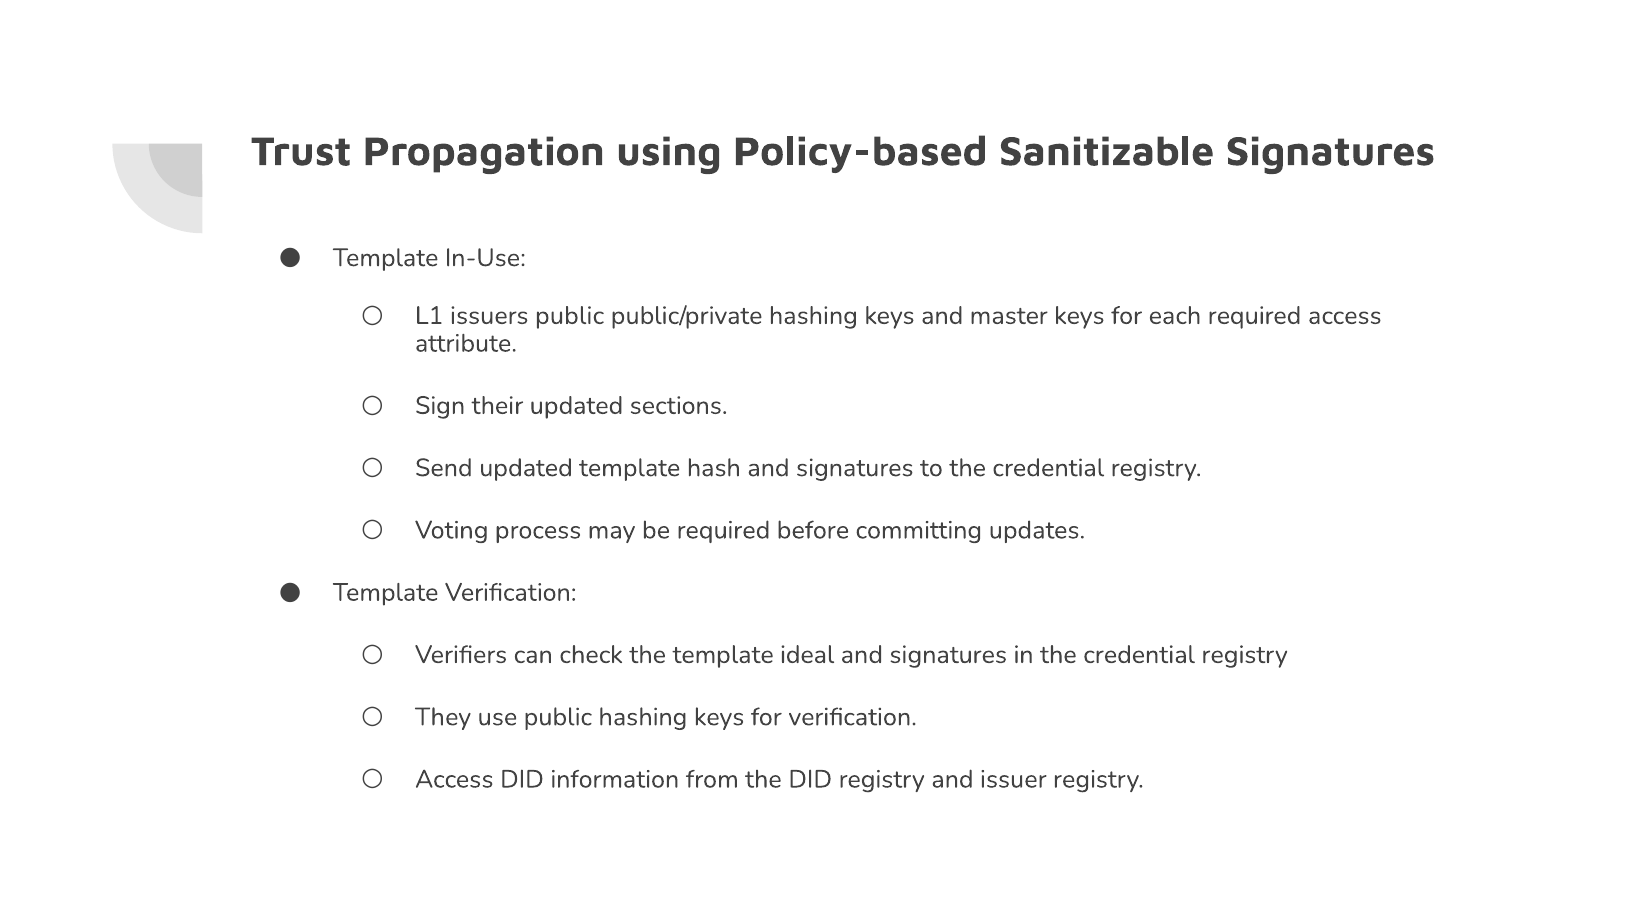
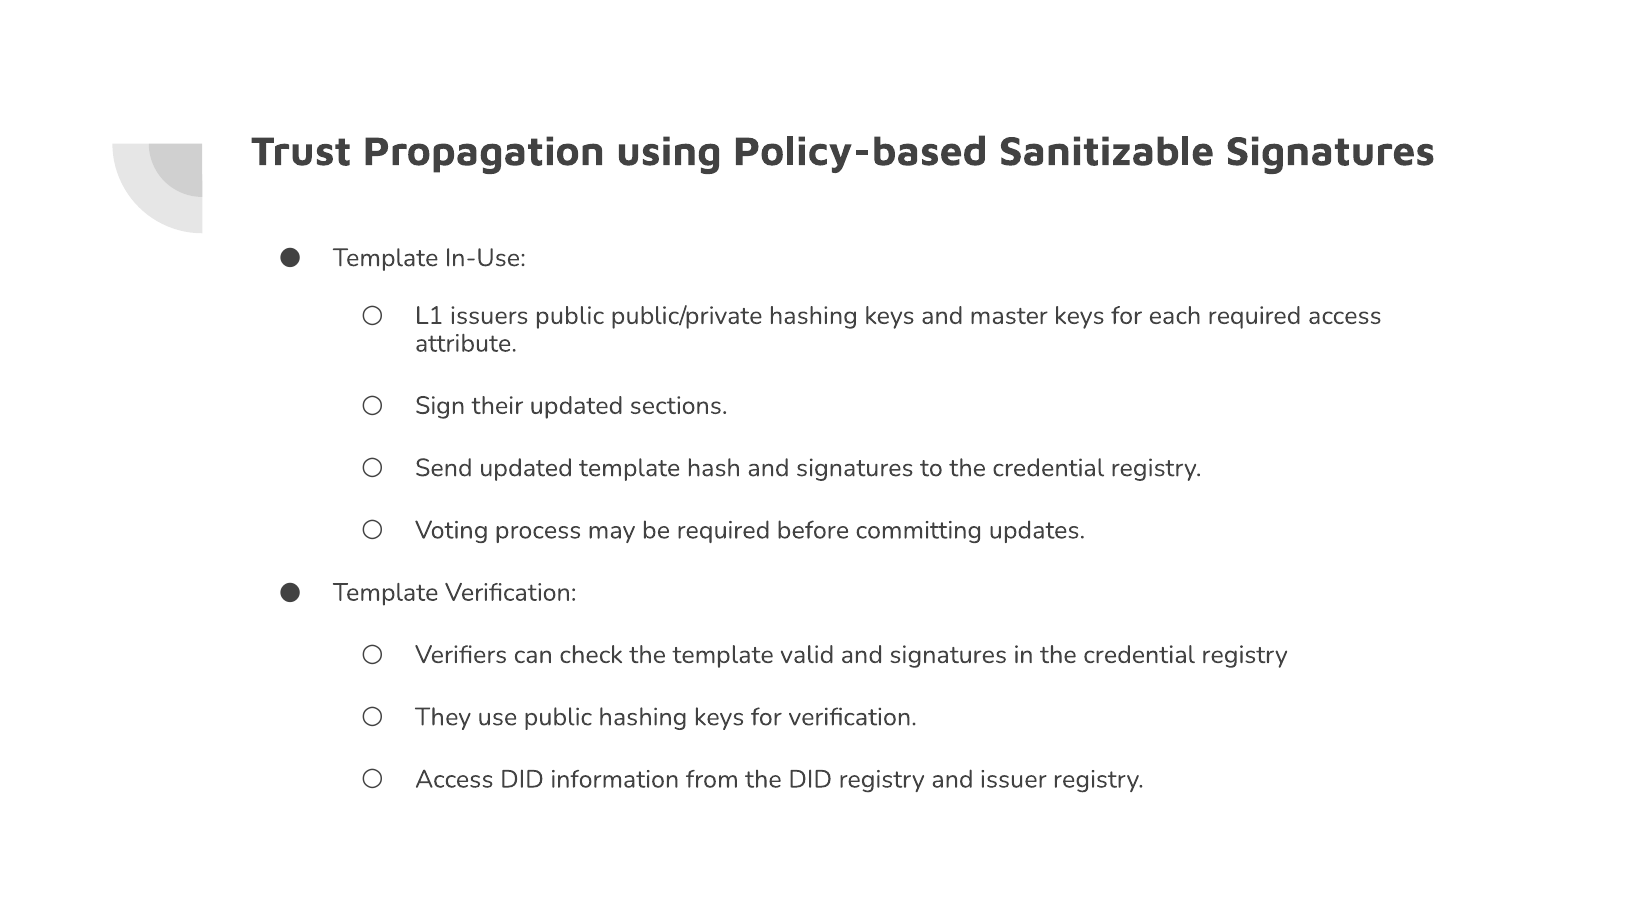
ideal: ideal -> valid (807, 655)
